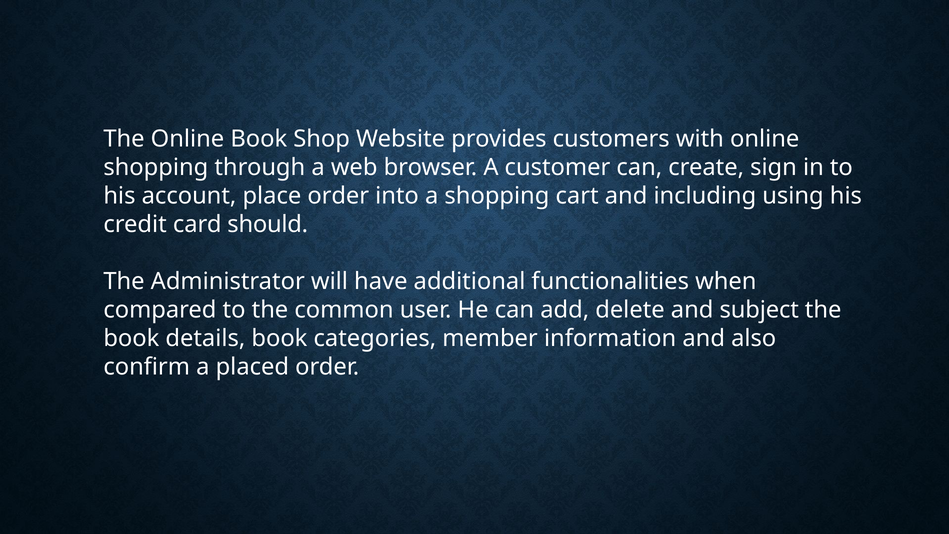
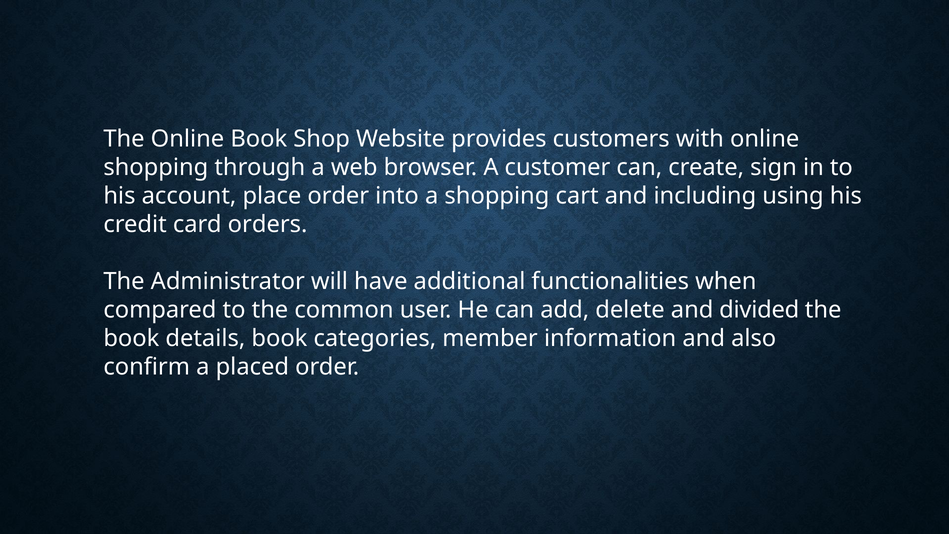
should: should -> orders (268, 224)
subject: subject -> divided (759, 310)
